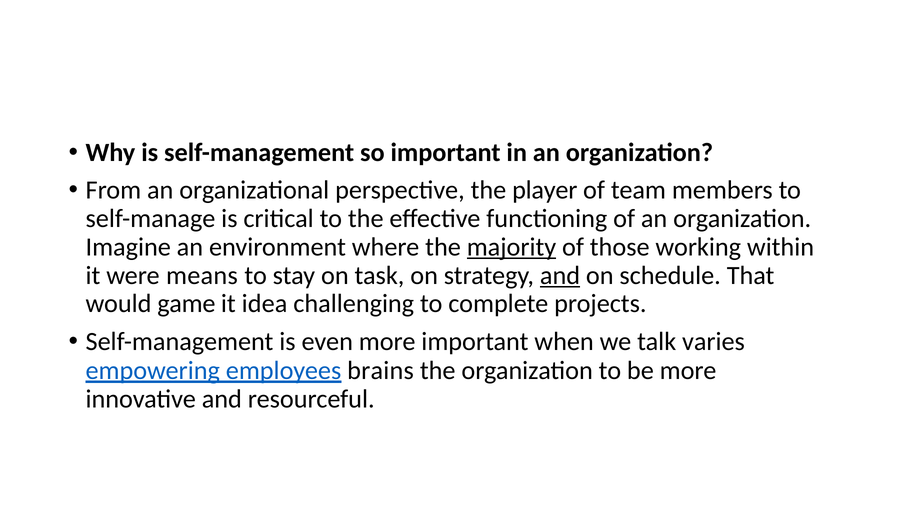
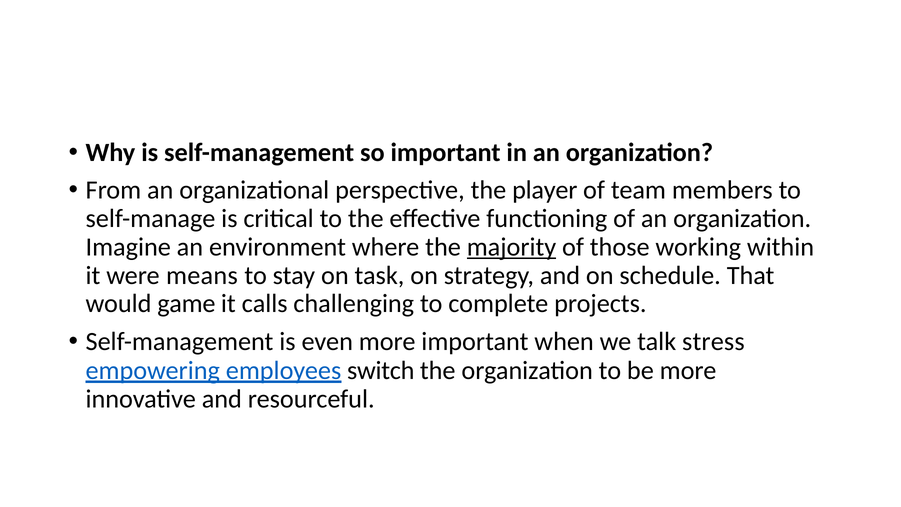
and underline: present -> none (560, 275)
idea: idea -> calls (265, 304)
varies: varies -> stress (713, 341)
brains: brains -> switch (381, 370)
